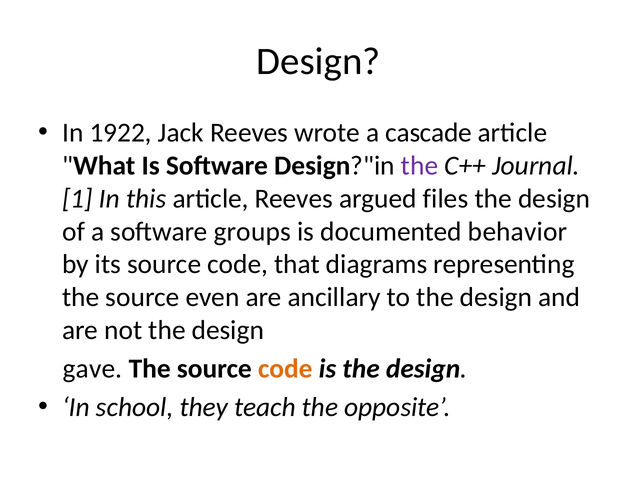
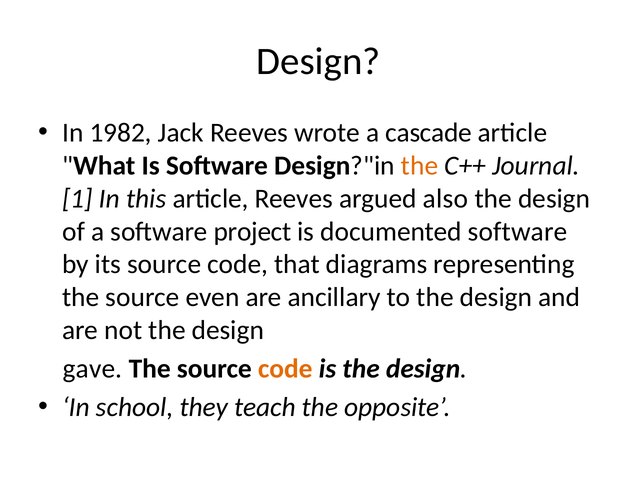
1922: 1922 -> 1982 (121, 133)
the colour: purple -> orange (420, 166)
files: files -> also (446, 199)
groups: groups -> project (253, 232)
documented behavior: behavior -> software (518, 232)
